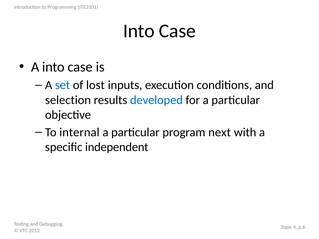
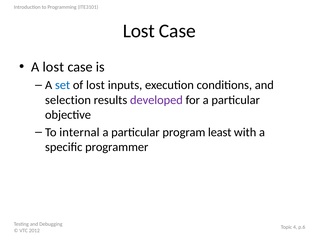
Into: Into -> Lost (139, 31)
A into: into -> lost (53, 67)
developed colour: blue -> purple (156, 100)
next: next -> least (220, 132)
independent: independent -> programmer (117, 147)
